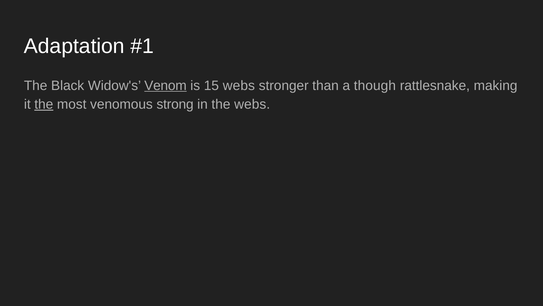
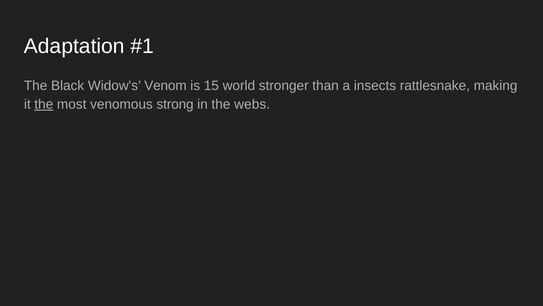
Venom underline: present -> none (165, 85)
15 webs: webs -> world (239, 85)
though: though -> insects (375, 85)
